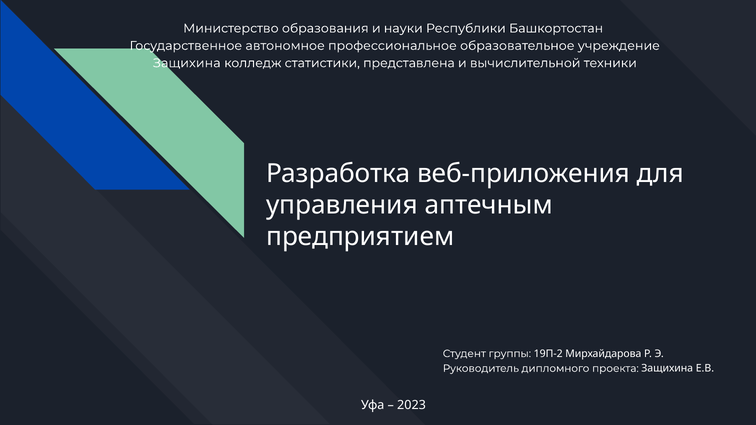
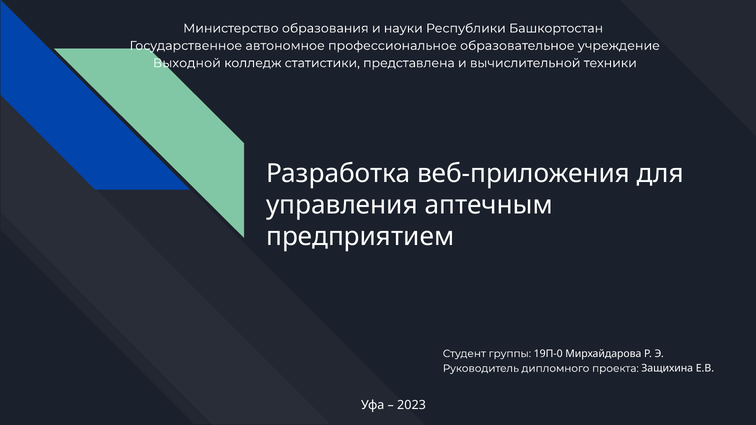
Защихина: Защихина -> Выходной (187, 63)
19П-2: 19П-2 -> 19П-0 (548, 354)
